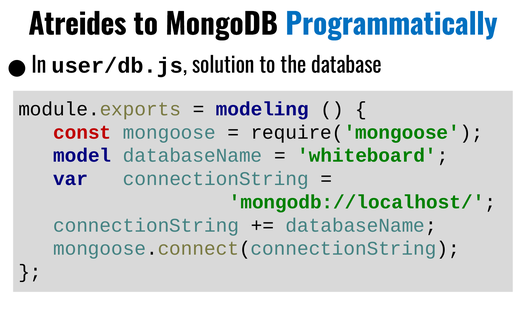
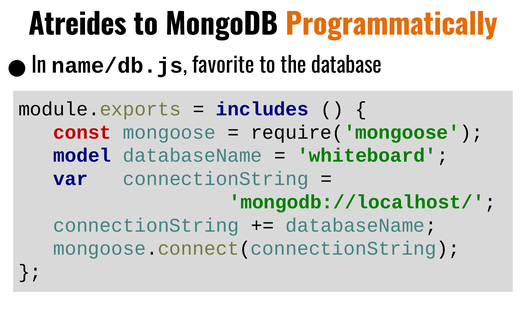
Programmatically colour: blue -> orange (391, 25)
user/db.js: user/db.js -> name/db.js (117, 66)
solution: solution -> favorite (223, 66)
modeling: modeling -> includes (262, 109)
